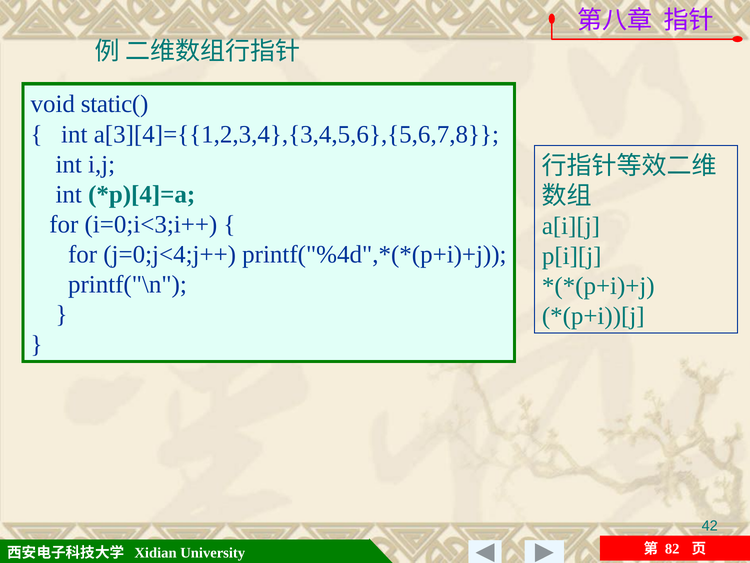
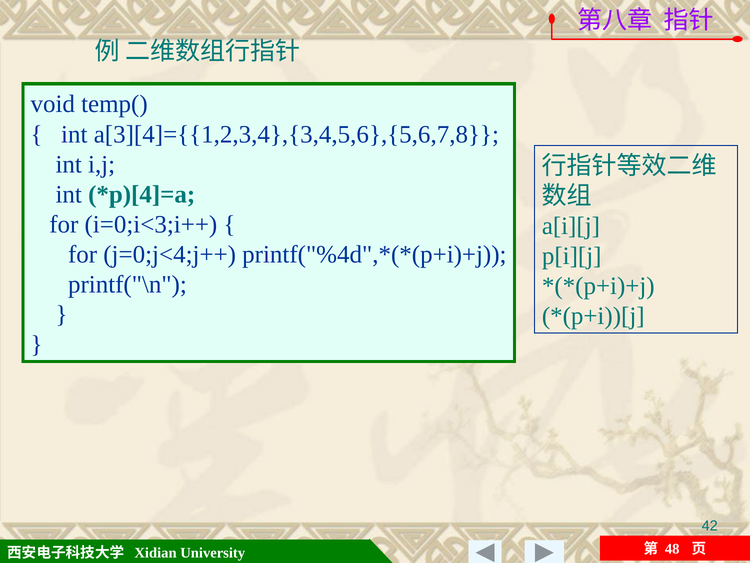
static(: static( -> temp( (114, 104)
82: 82 -> 48 (672, 549)
